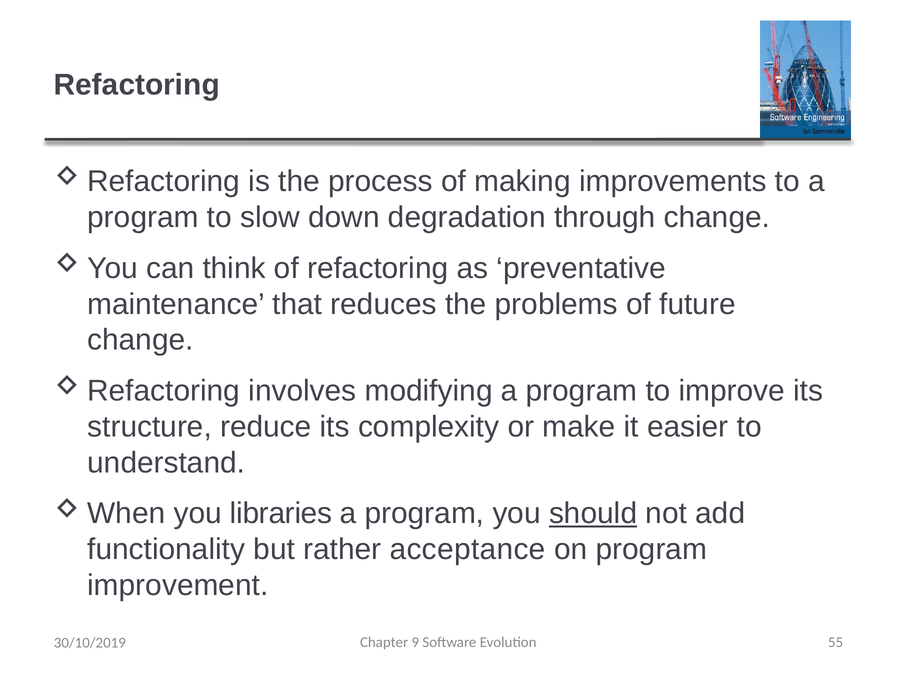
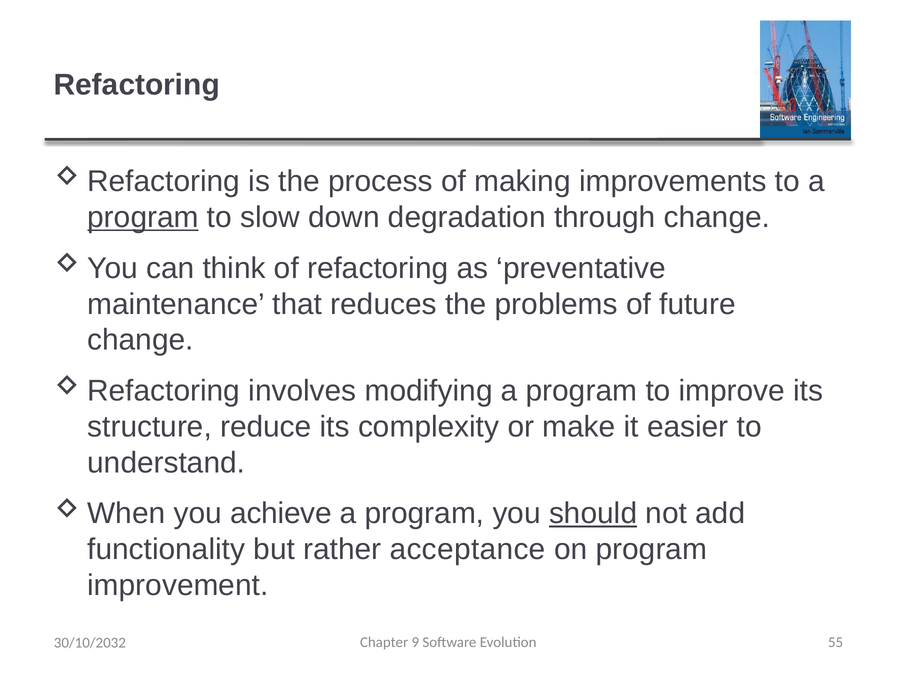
program underline: none -> present (143, 217)
libraries: libraries -> achieve (281, 513)
30/10/2019: 30/10/2019 -> 30/10/2032 (90, 642)
